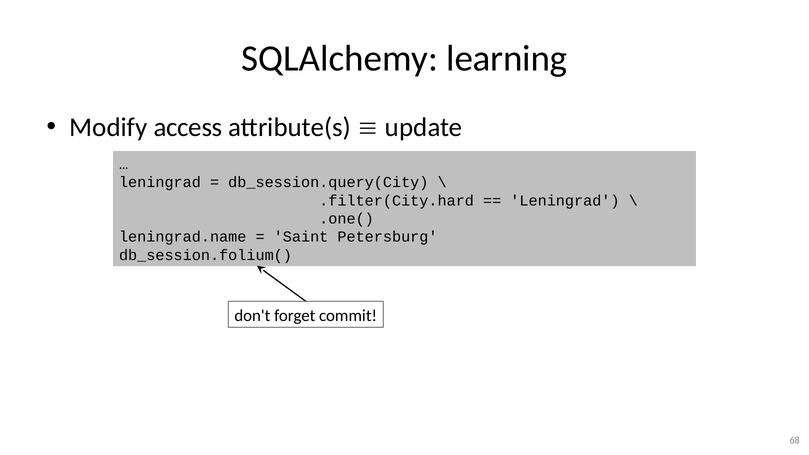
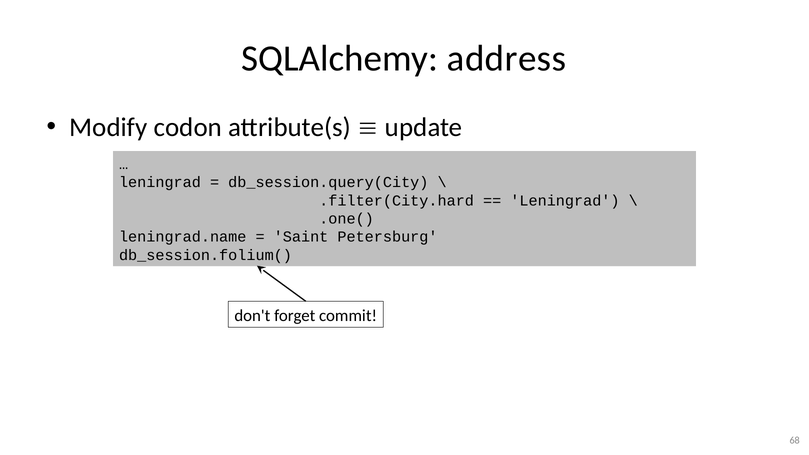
learning: learning -> address (507, 59)
access: access -> codon (188, 127)
